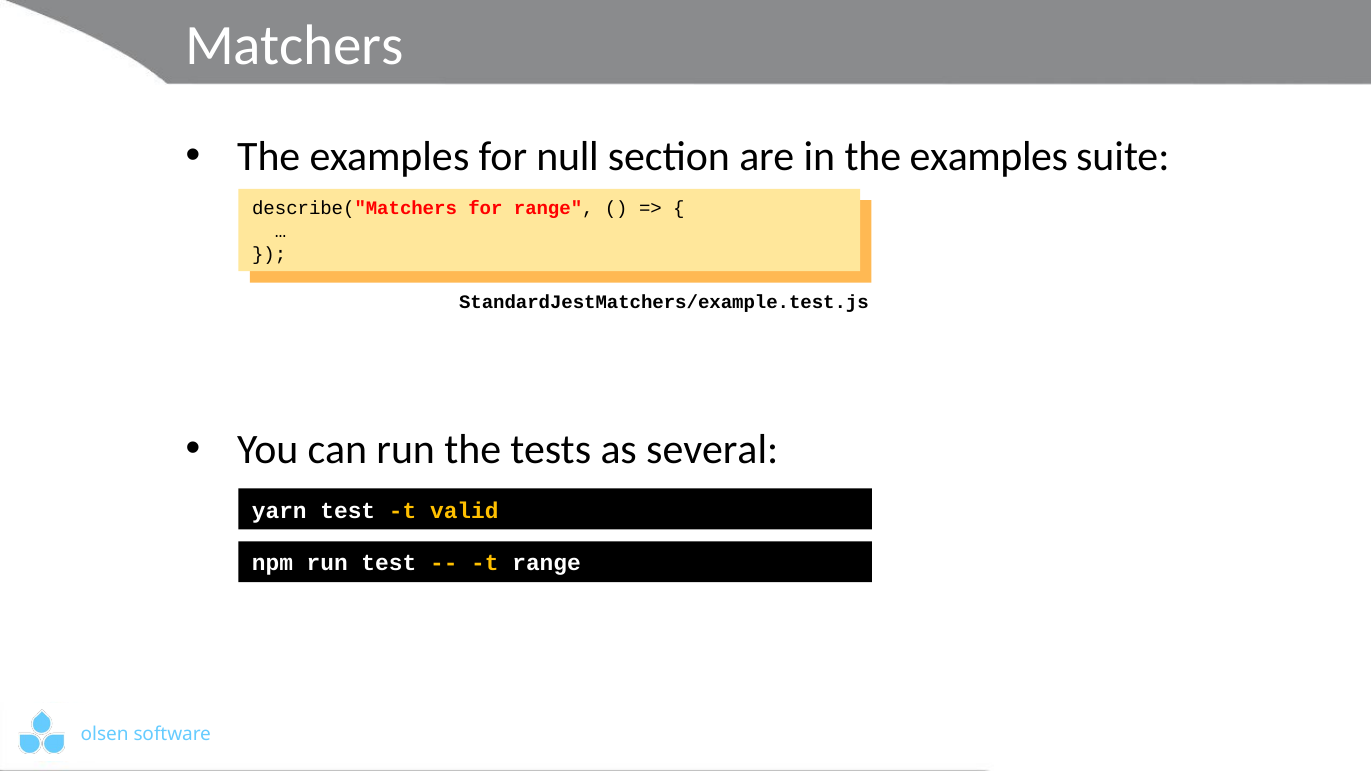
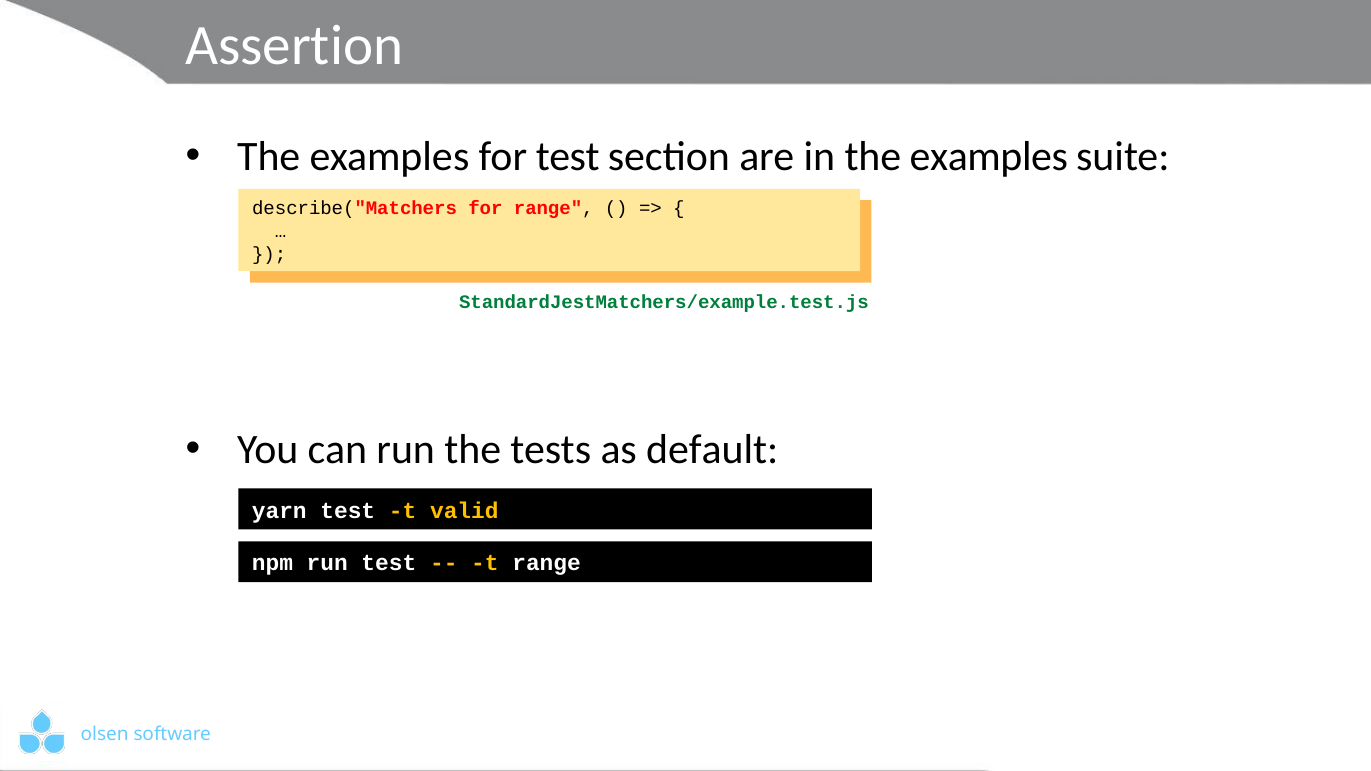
Matchers: Matchers -> Assertion (294, 46)
for null: null -> test (568, 157)
StandardJestMatchers/example.test.js colour: black -> green (664, 302)
several: several -> default (712, 450)
